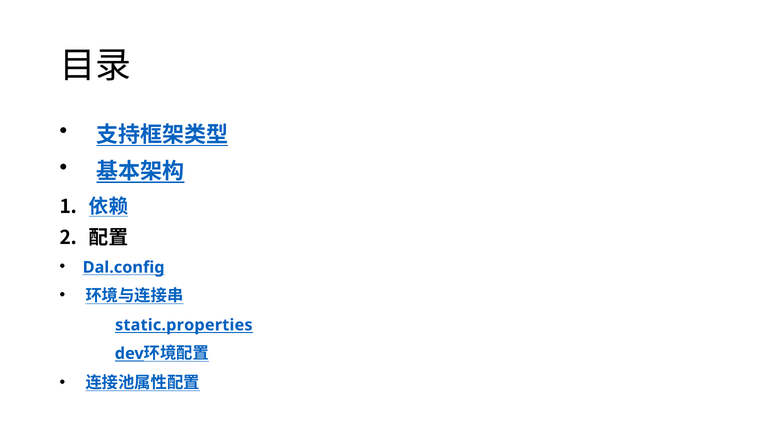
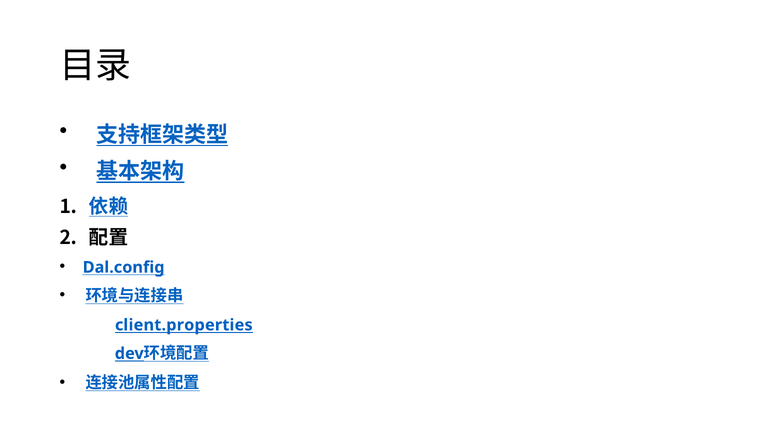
static.properties: static.properties -> client.properties (184, 325)
